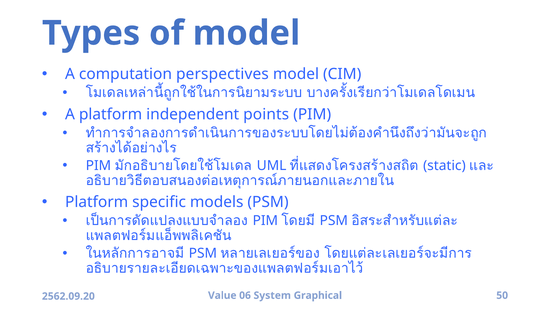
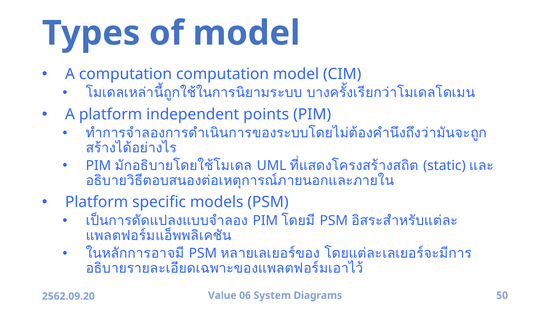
computation perspectives: perspectives -> computation (222, 74)
Graphical: Graphical -> Diagrams (318, 295)
